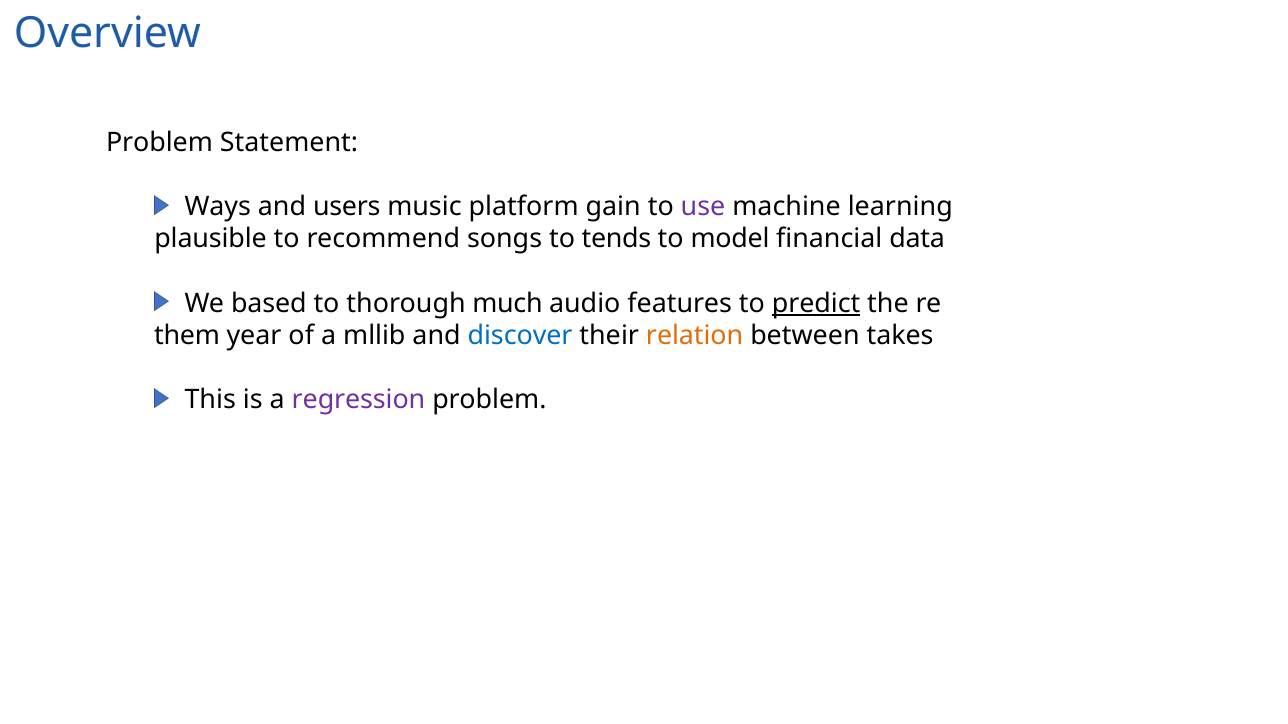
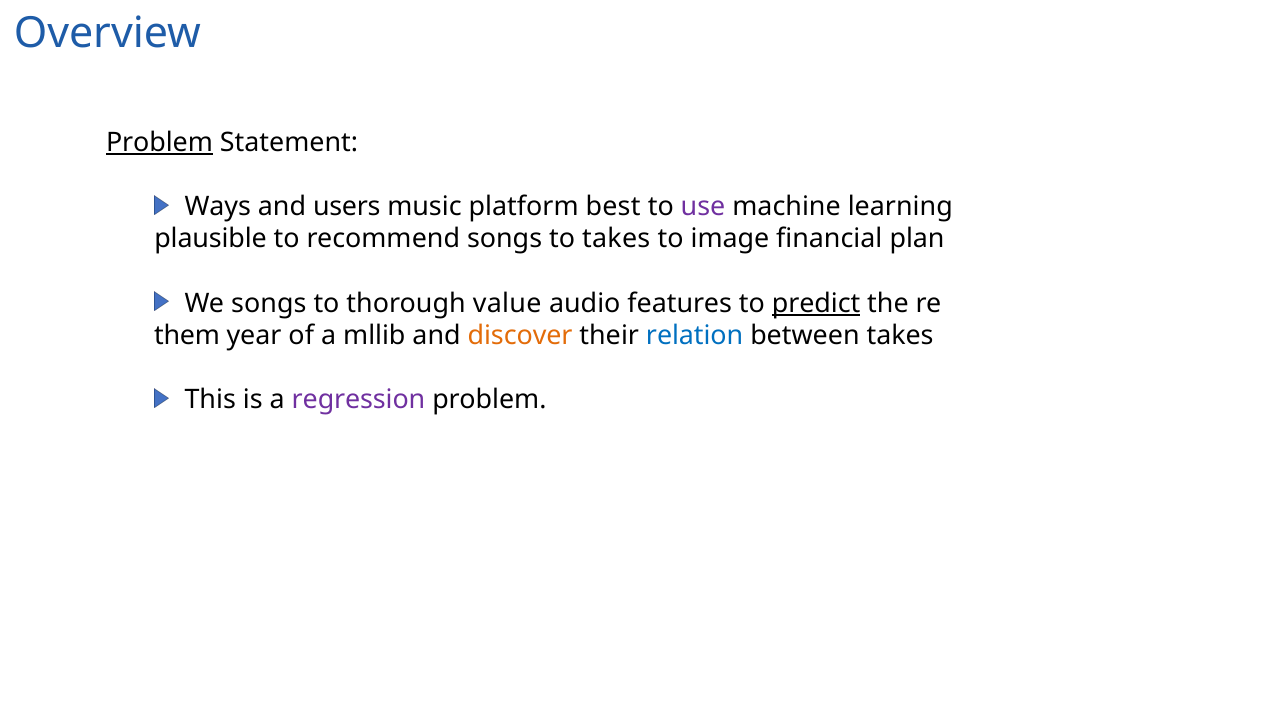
Problem underline: none -> present (159, 142)
gain: gain -> best (613, 207)
to tends: tends -> takes (616, 239)
model: model -> image (730, 239)
data: data -> plan (917, 239)
We based: based -> songs (269, 303)
much: much -> value (507, 303)
discover colour: blue -> orange (520, 336)
relation colour: orange -> blue (695, 336)
